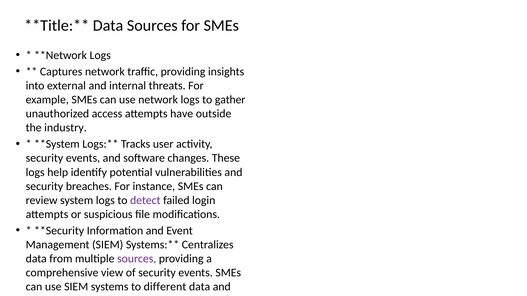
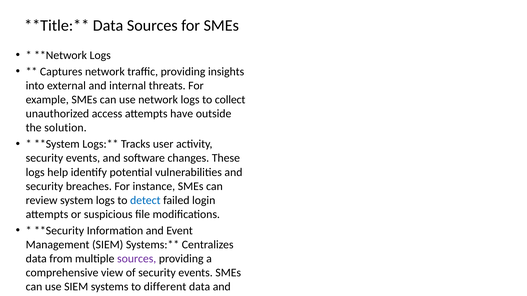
gather: gather -> collect (230, 100)
industry: industry -> solution (65, 128)
detect colour: purple -> blue (145, 201)
